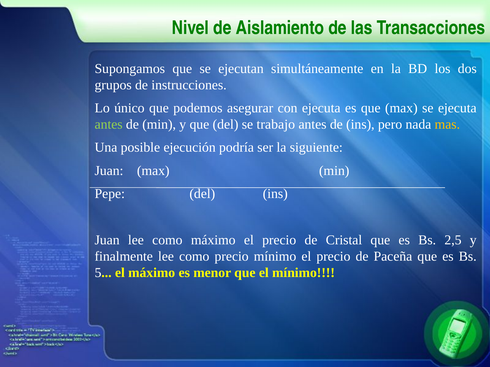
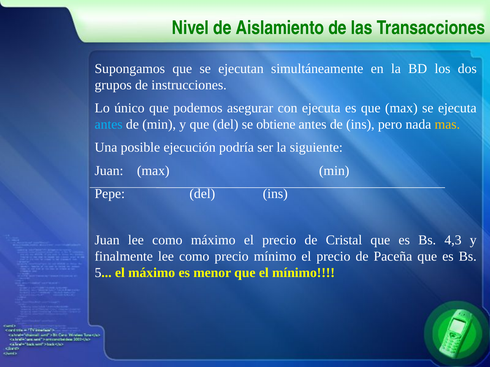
antes colour: light green -> light blue (109, 125)
trabajo: trabajo -> obtiene (276, 125)
2,5: 2,5 -> 4,3 (453, 240)
